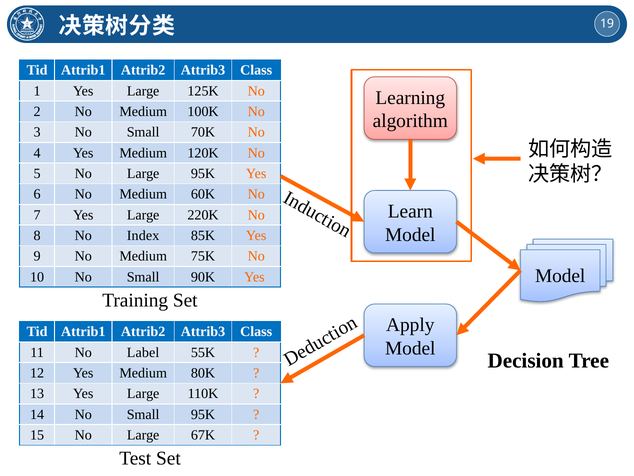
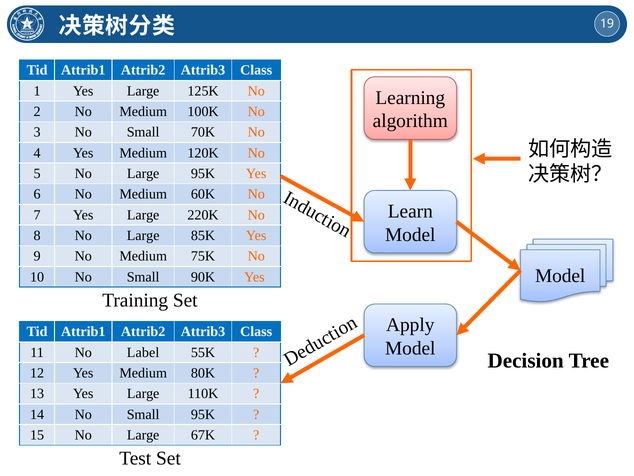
8 No Index: Index -> Large (143, 235)
